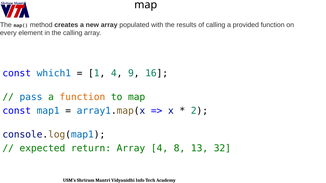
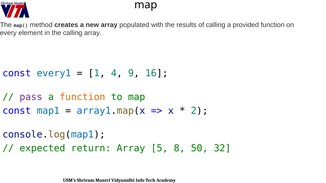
which1: which1 -> every1 (54, 73)
pass colour: blue -> purple (31, 97)
Array 4: 4 -> 5 (160, 149)
13: 13 -> 50 (199, 149)
